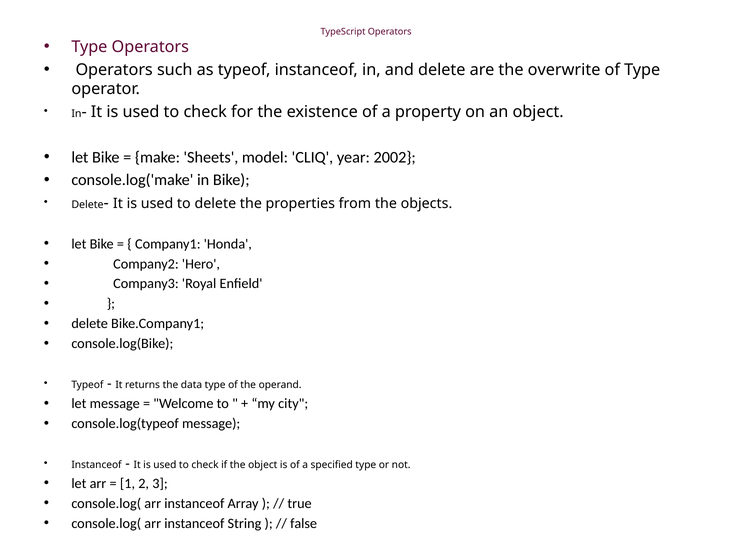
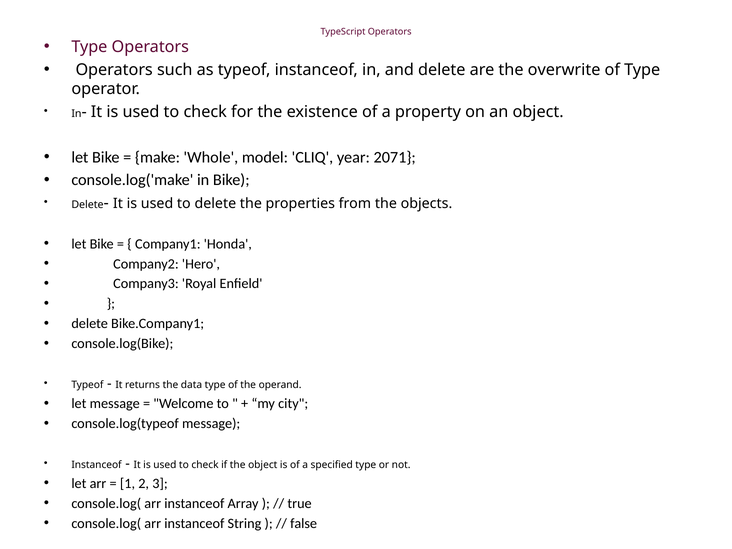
Sheets: Sheets -> Whole (211, 157)
2002: 2002 -> 2071 (395, 157)
